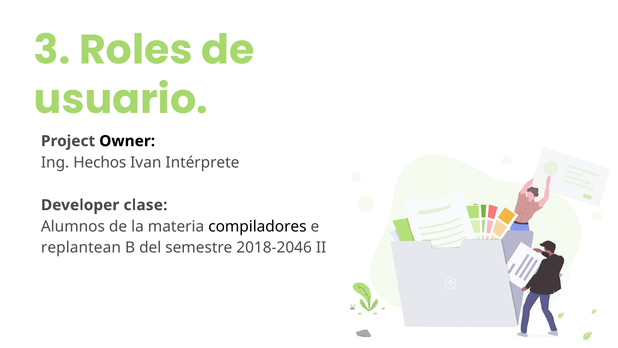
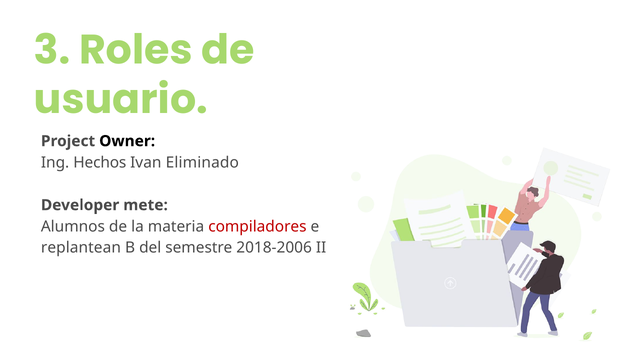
Intérprete: Intérprete -> Eliminado (202, 162)
clase: clase -> mete (146, 205)
compiladores colour: black -> red (257, 226)
2018-2046: 2018-2046 -> 2018-2006 (274, 248)
